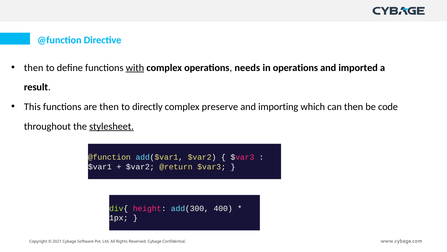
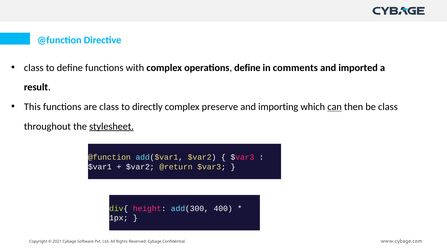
then: then -> class (34, 68)
with underline: present -> none (135, 68)
operations needs: needs -> define (247, 68)
in operations: operations -> comments (295, 68)
are then: then -> class (109, 107)
can underline: none -> present (335, 107)
be code: code -> class (388, 107)
